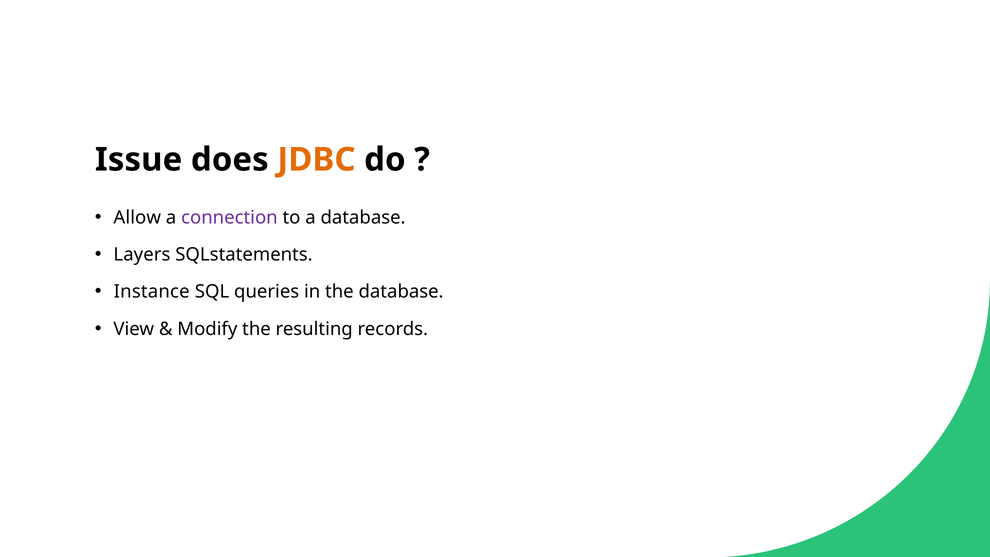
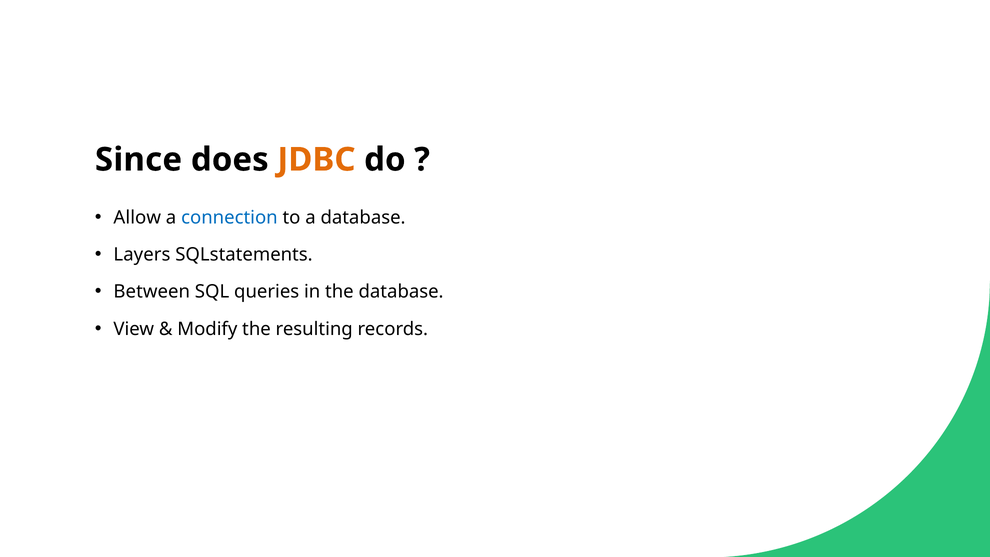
Issue: Issue -> Since (139, 160)
connection colour: purple -> blue (229, 218)
Instance: Instance -> Between (152, 292)
